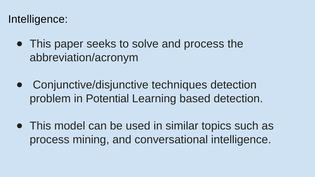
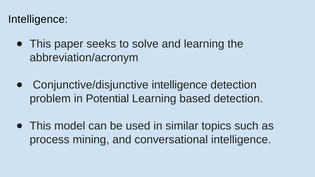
and process: process -> learning (204, 44)
Conjunctive/disjunctive techniques: techniques -> intelligence (180, 85)
